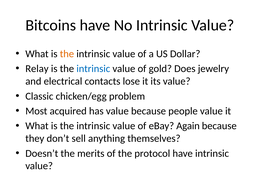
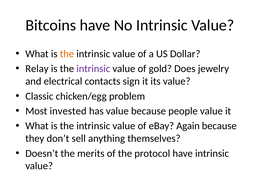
intrinsic colour: blue -> purple (93, 69)
lose: lose -> sign (131, 81)
acquired: acquired -> invested (68, 111)
